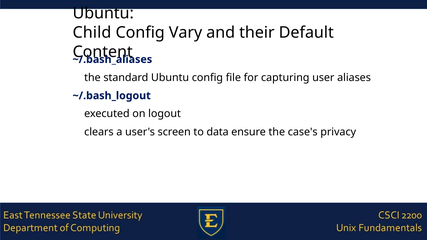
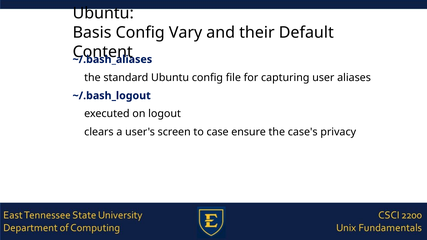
Child: Child -> Basis (92, 33)
data: data -> case (218, 132)
